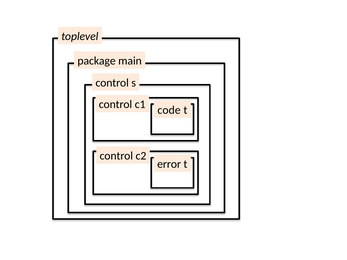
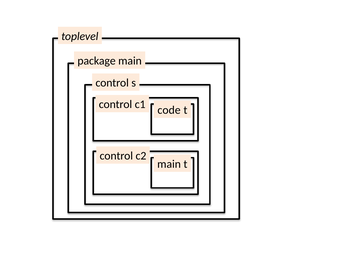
error: error -> main (169, 164)
